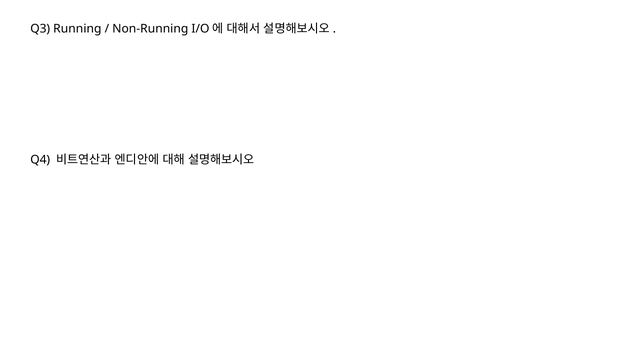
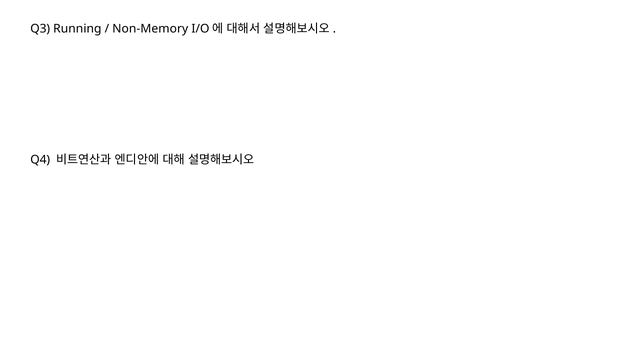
Non-Running: Non-Running -> Non-Memory (150, 29)
